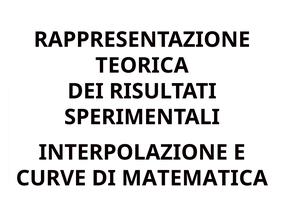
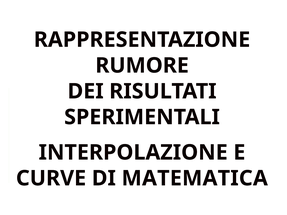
TEORICA: TEORICA -> RUMORE (142, 66)
